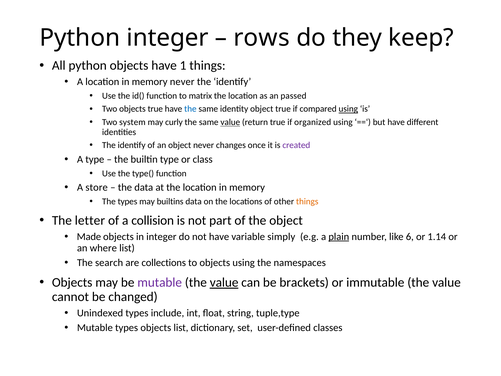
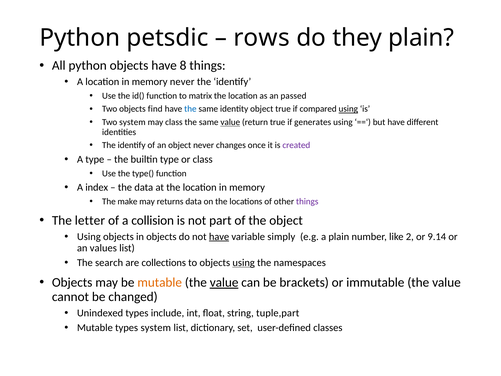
Python integer: integer -> petsdic (168, 38)
they keep: keep -> plain (421, 38)
1: 1 -> 8 (183, 65)
objects true: true -> find (155, 109)
may curly: curly -> class (174, 122)
organized: organized -> generates (313, 122)
store: store -> index (97, 187)
The types: types -> make (128, 201)
builtins: builtins -> returns (170, 201)
things colour: orange -> purple (307, 201)
Made: Made -> Using (89, 236)
in integer: integer -> objects (161, 236)
have underline: none -> present (219, 236)
plain underline: present -> none (339, 236)
6: 6 -> 2 (410, 236)
1.14: 1.14 -> 9.14 (437, 236)
where: where -> values (103, 248)
using underline: none -> present (244, 263)
mutable colour: purple -> orange (160, 282)
tuple,type: tuple,type -> tuple,part (278, 313)
types objects: objects -> system (156, 328)
